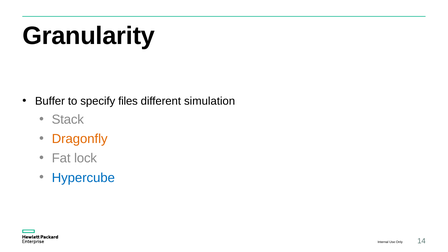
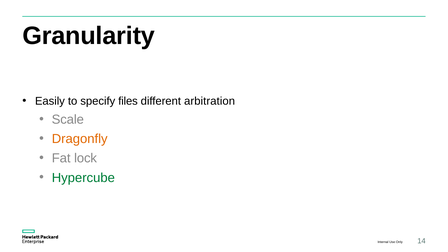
Buffer: Buffer -> Easily (50, 101)
simulation: simulation -> arbitration (210, 101)
Stack: Stack -> Scale (68, 119)
Hypercube colour: blue -> green (83, 178)
